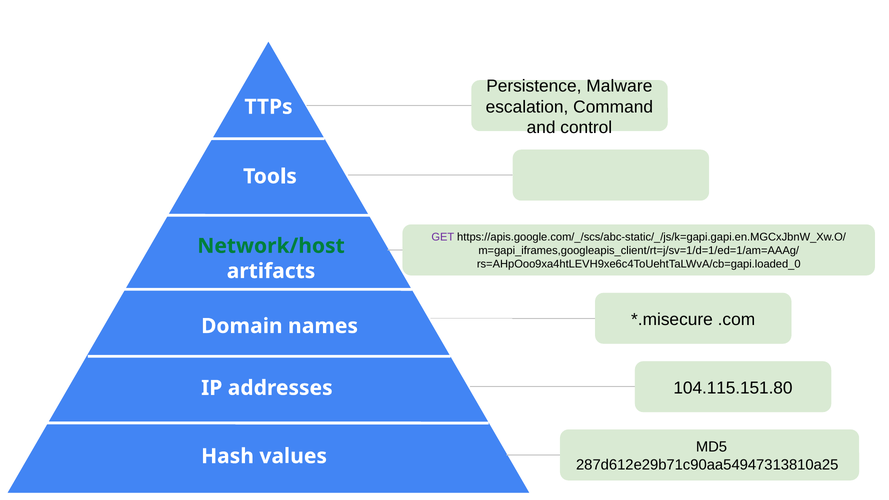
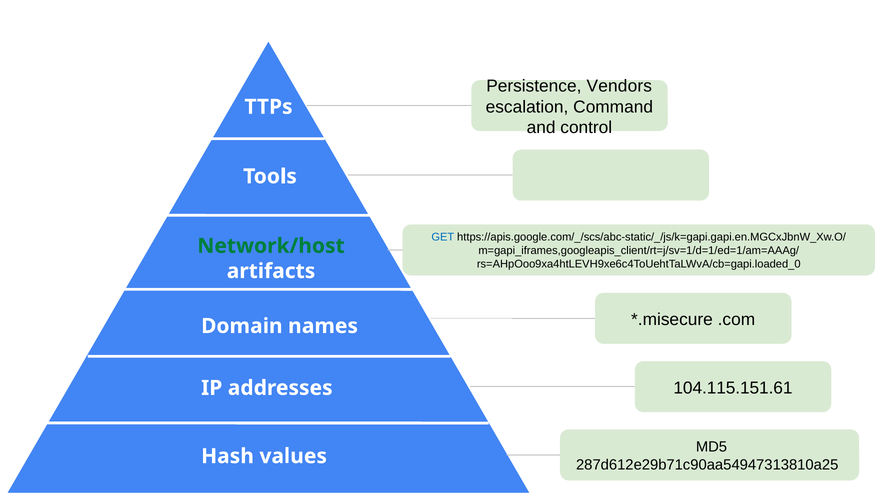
Malware: Malware -> Vendors (619, 86)
GET colour: purple -> blue (443, 237)
104.115.151.80: 104.115.151.80 -> 104.115.151.61 (733, 388)
